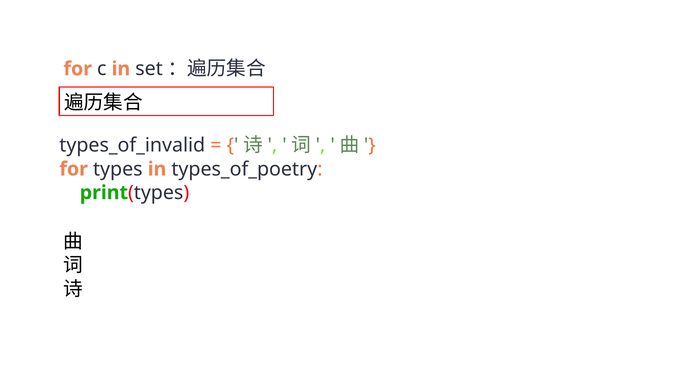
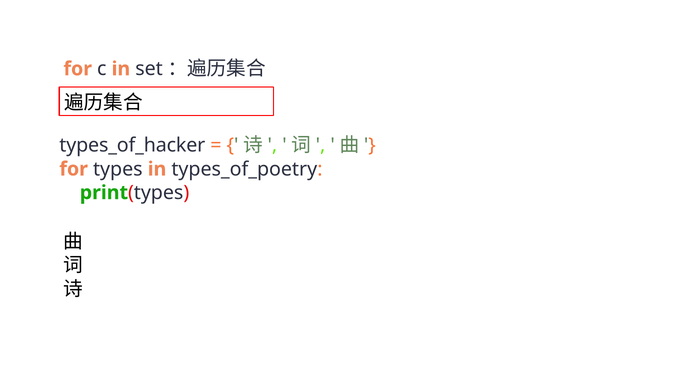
types_of_invalid: types_of_invalid -> types_of_hacker (132, 145)
